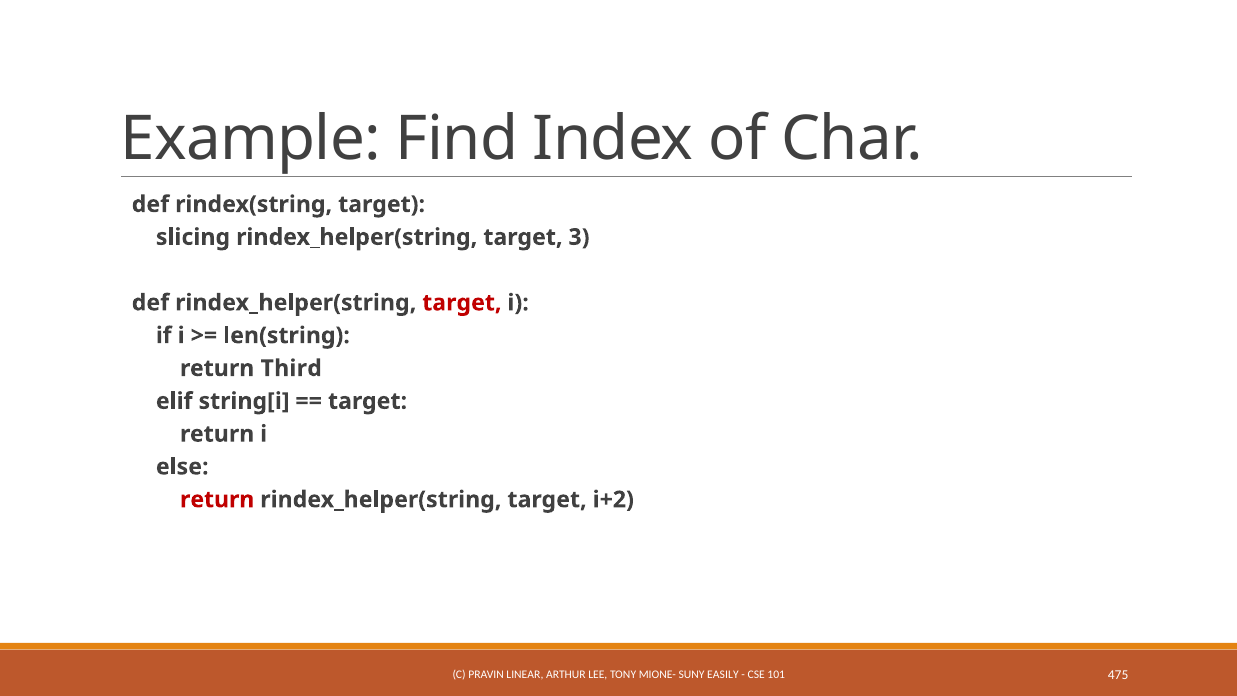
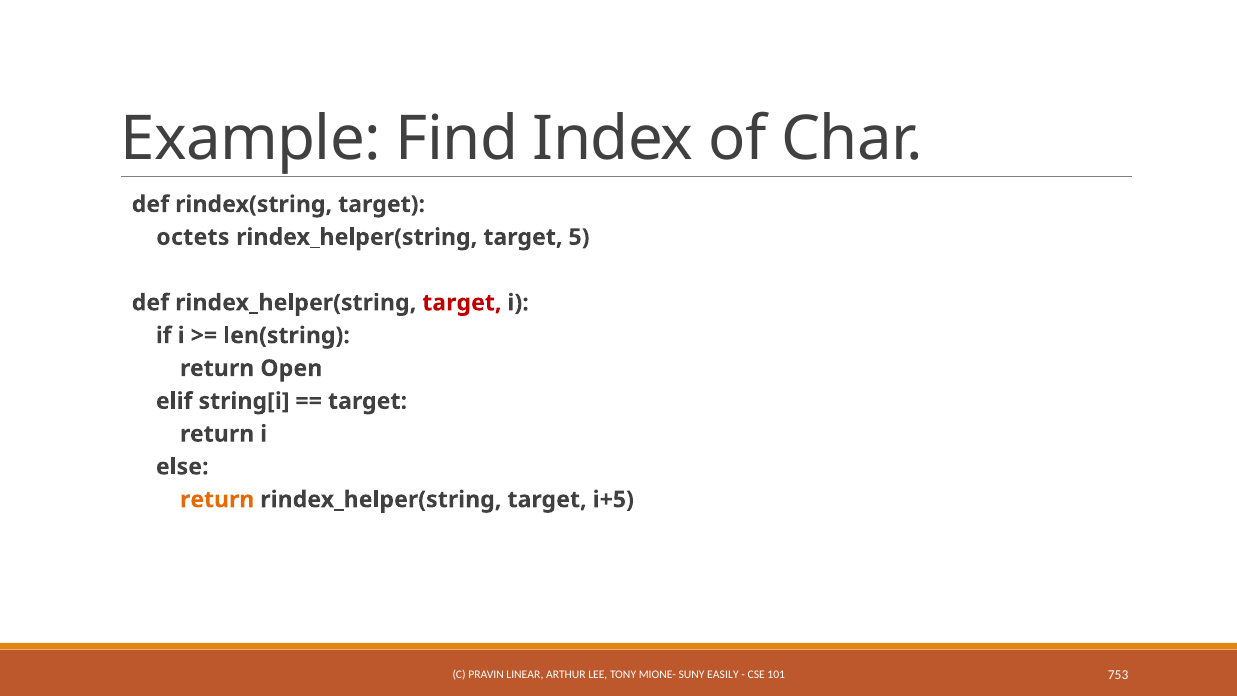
slicing: slicing -> octets (193, 237)
3: 3 -> 5 (579, 237)
Third: Third -> Open (291, 368)
return colour: red -> orange (217, 499)
i+2: i+2 -> i+5 (613, 499)
475: 475 -> 753 (1118, 675)
